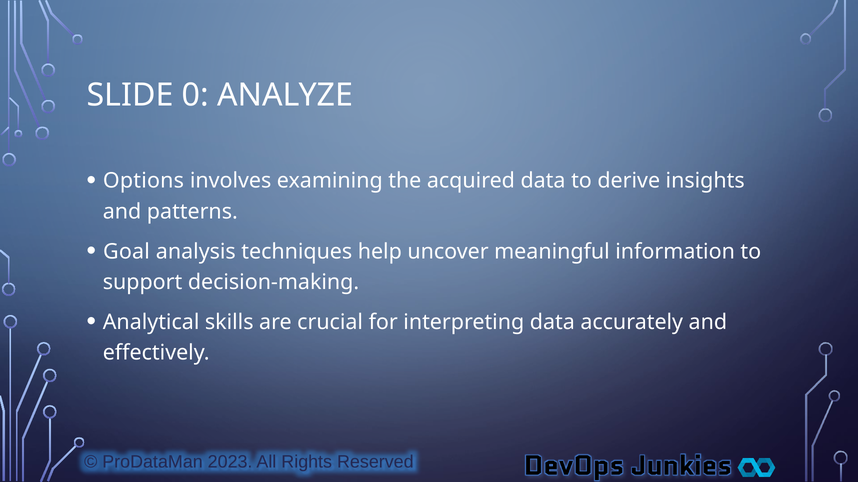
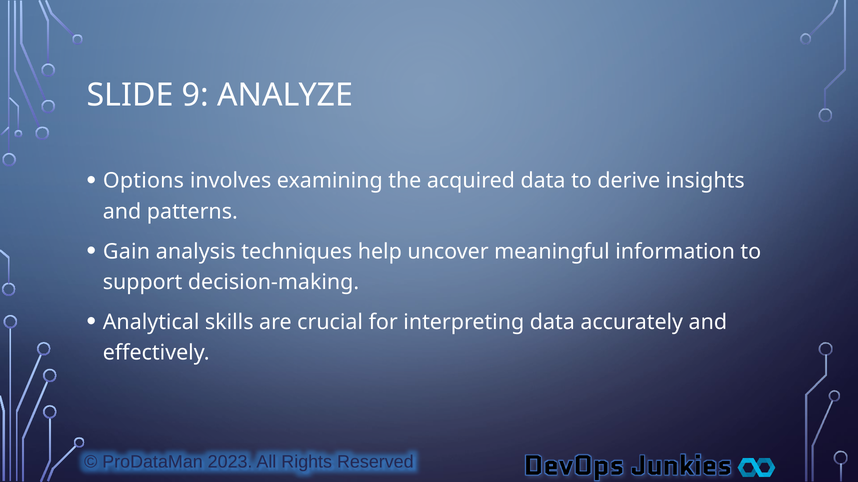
0: 0 -> 9 (195, 95)
Goal: Goal -> Gain (126, 252)
